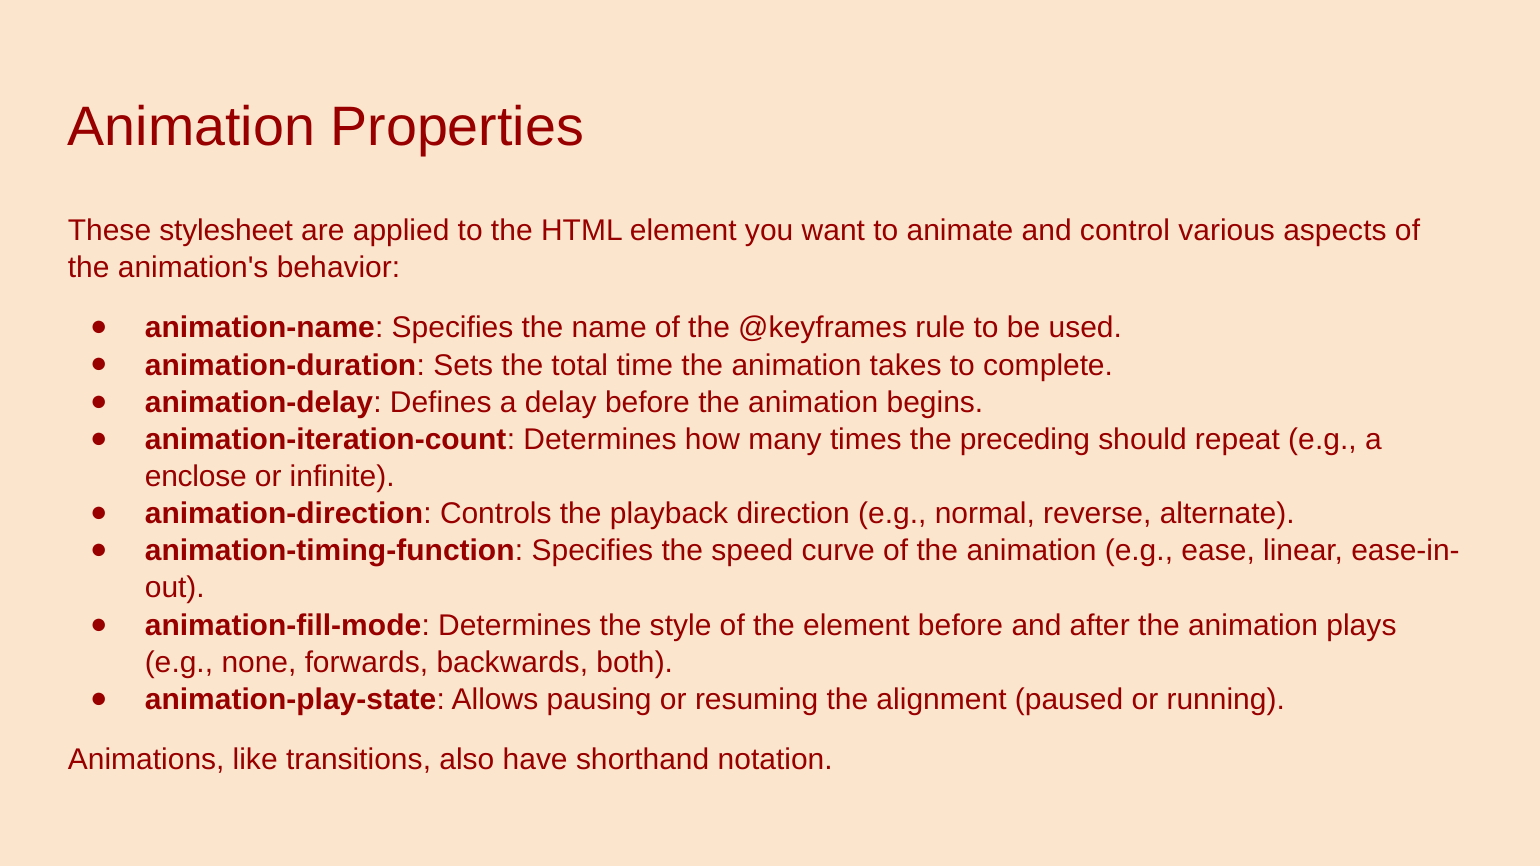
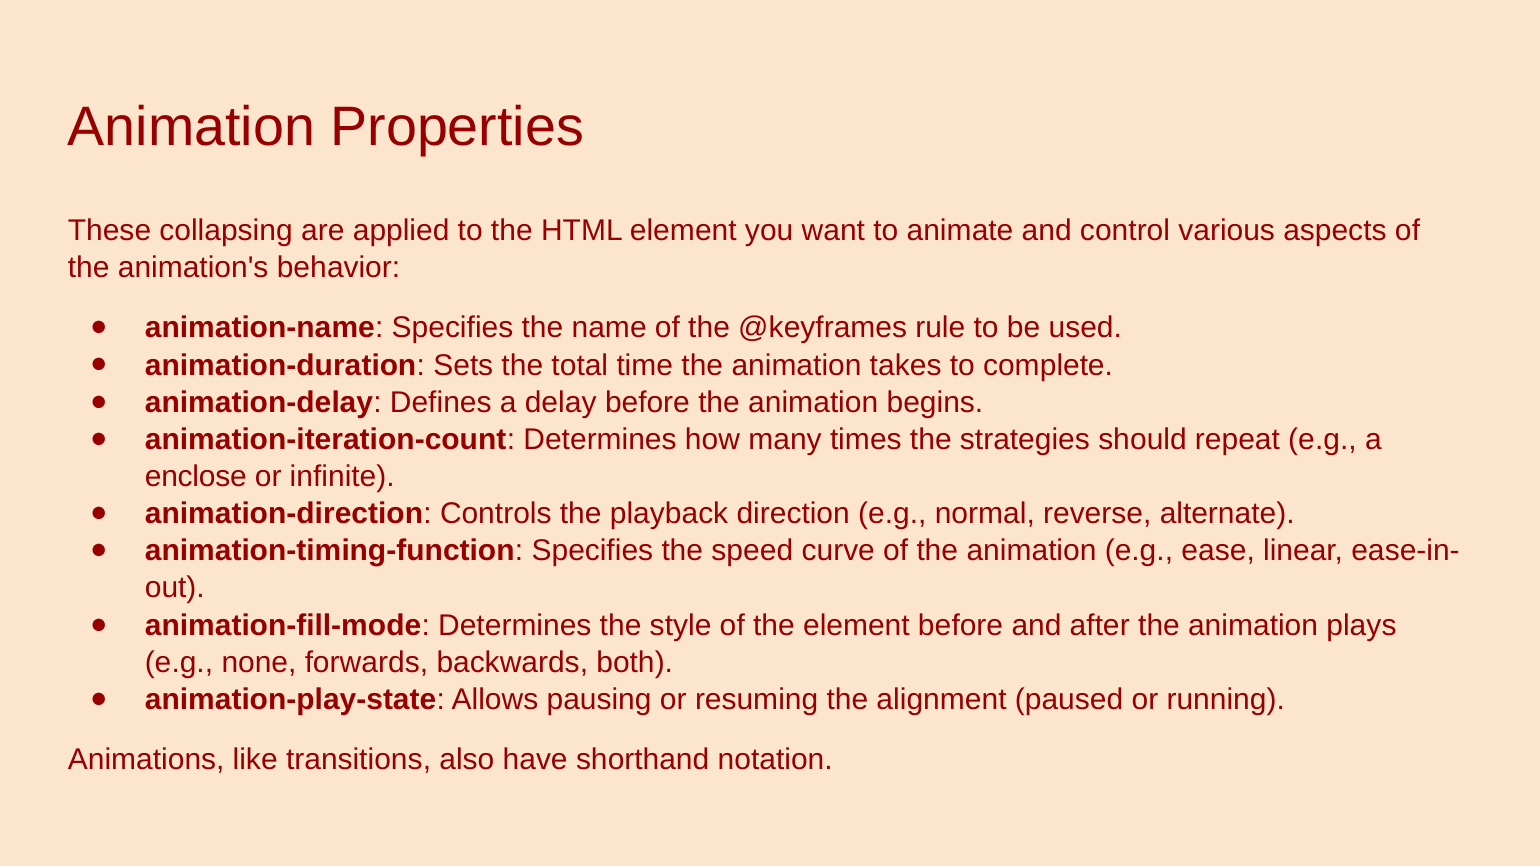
stylesheet: stylesheet -> collapsing (226, 231)
preceding: preceding -> strategies (1025, 440)
